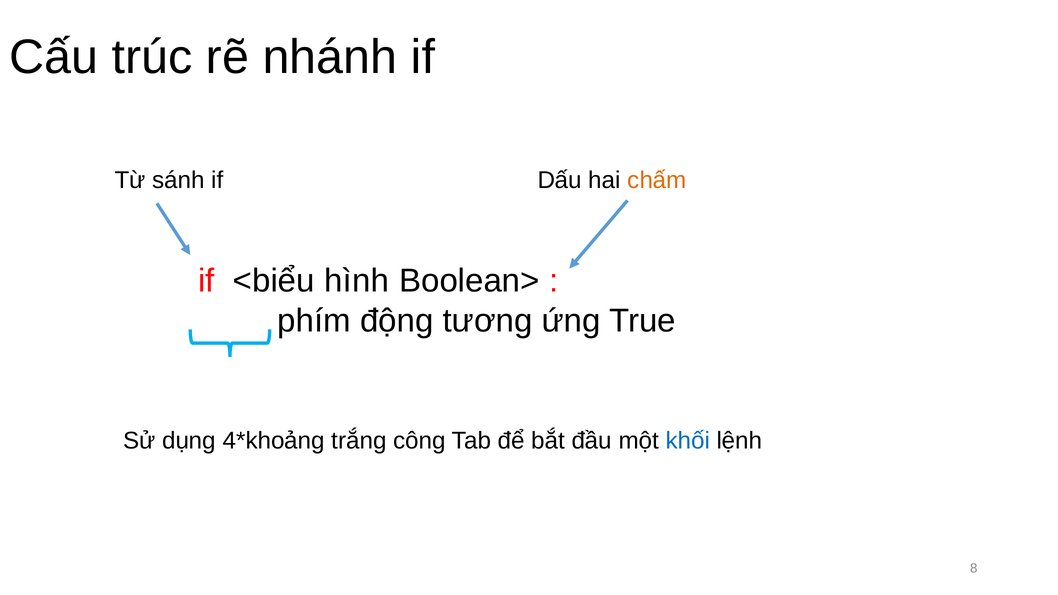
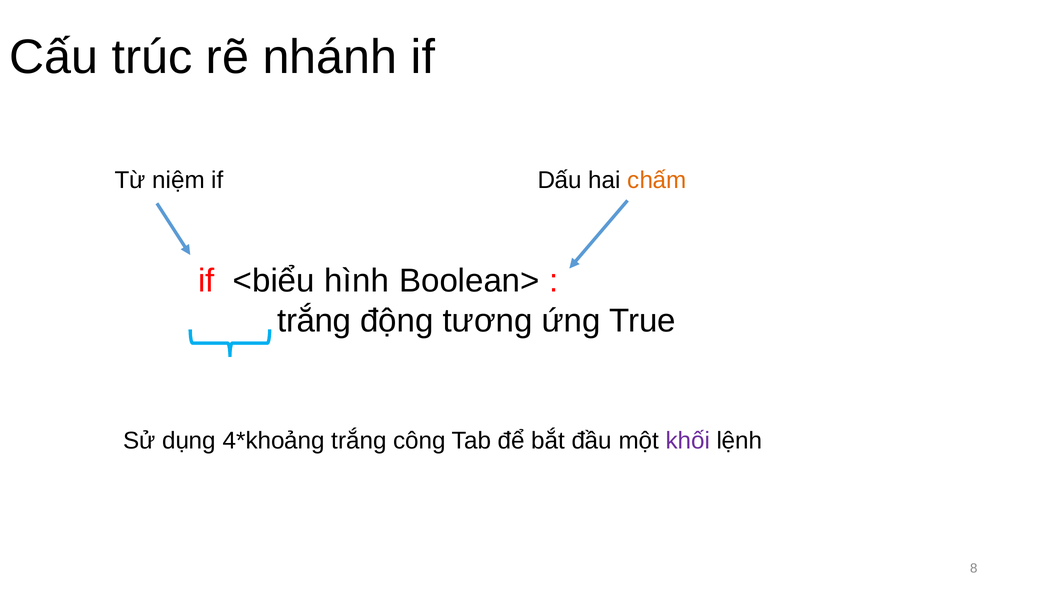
sánh: sánh -> niệm (179, 180)
phím: phím -> trắng (314, 321)
khối colour: blue -> purple (688, 441)
